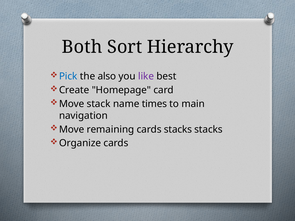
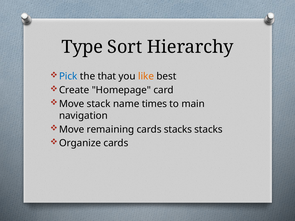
Both: Both -> Type (82, 47)
also: also -> that (107, 76)
like colour: purple -> orange (146, 76)
